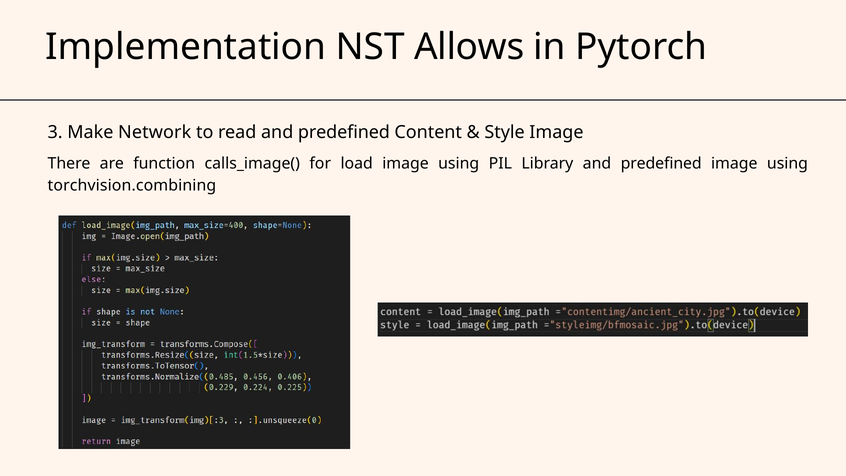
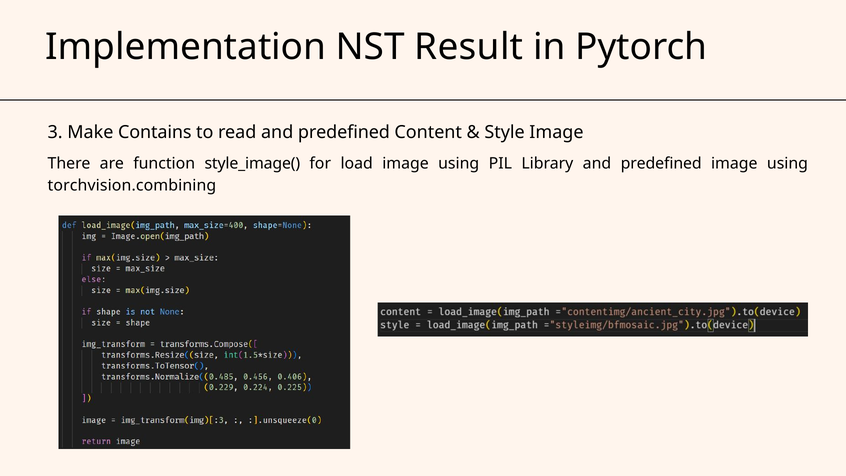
Allows: Allows -> Result (469, 47)
Network: Network -> Contains (155, 132)
calls_image(: calls_image( -> style_image( (252, 163)
